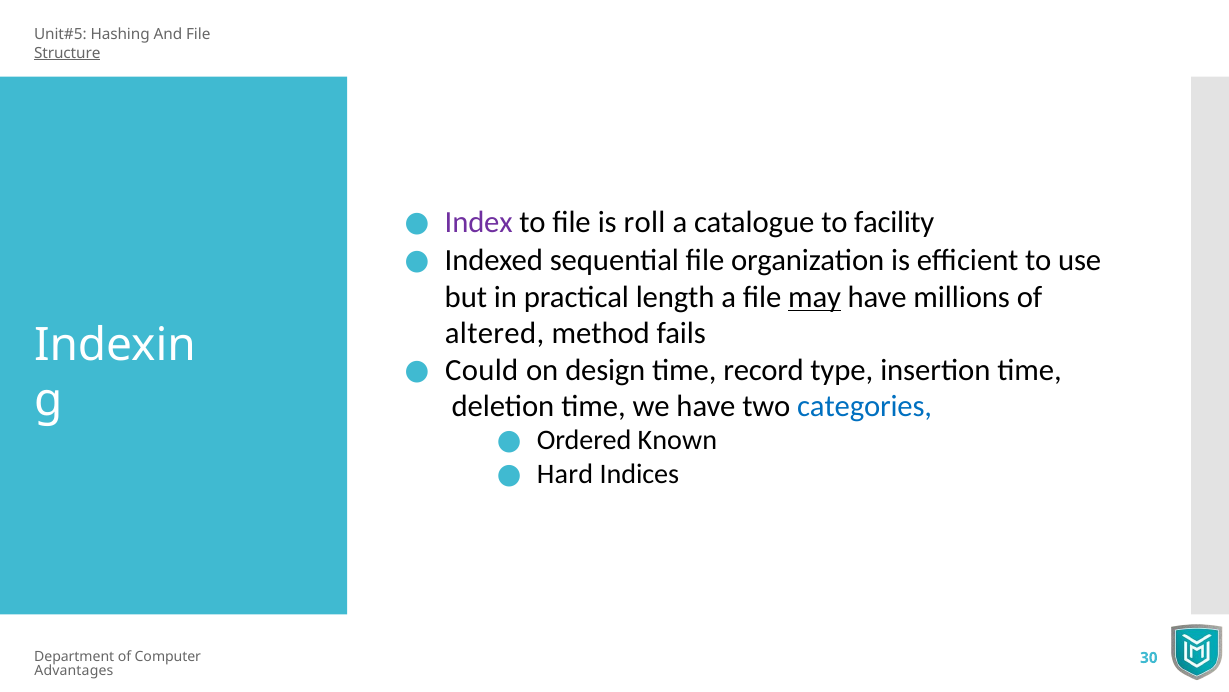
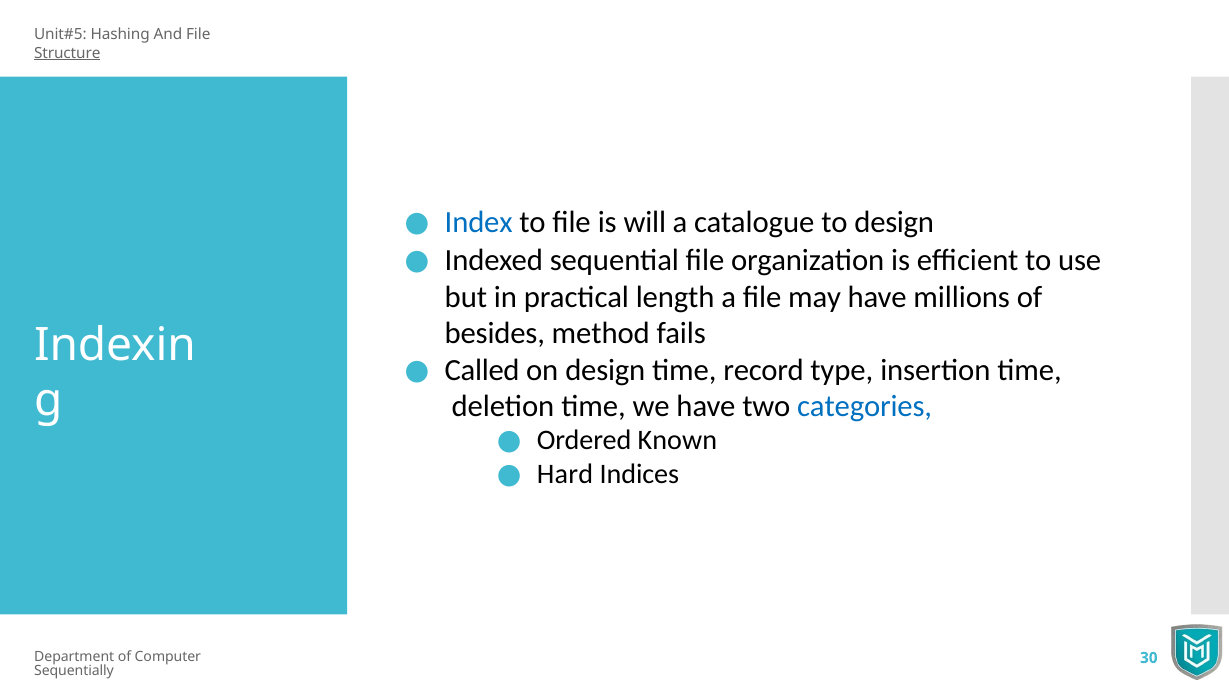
Index colour: purple -> blue (479, 222)
roll: roll -> will (645, 222)
to facility: facility -> design (894, 222)
may underline: present -> none (815, 297)
altered: altered -> besides (495, 333)
Could: Could -> Called (482, 370)
Advantages: Advantages -> Sequentially (74, 671)
